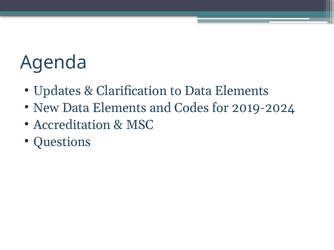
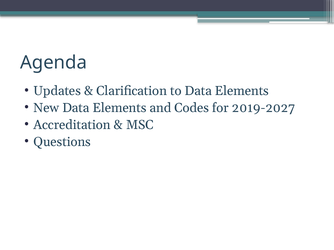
2019-2024: 2019-2024 -> 2019-2027 (263, 108)
